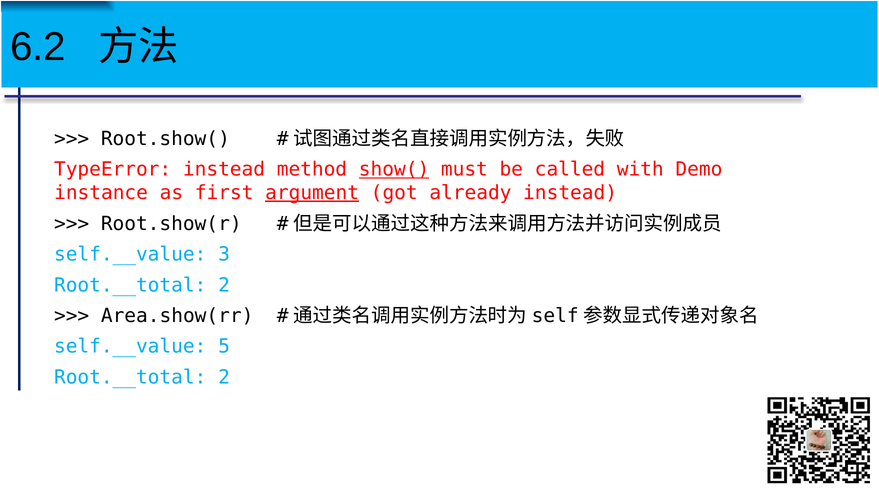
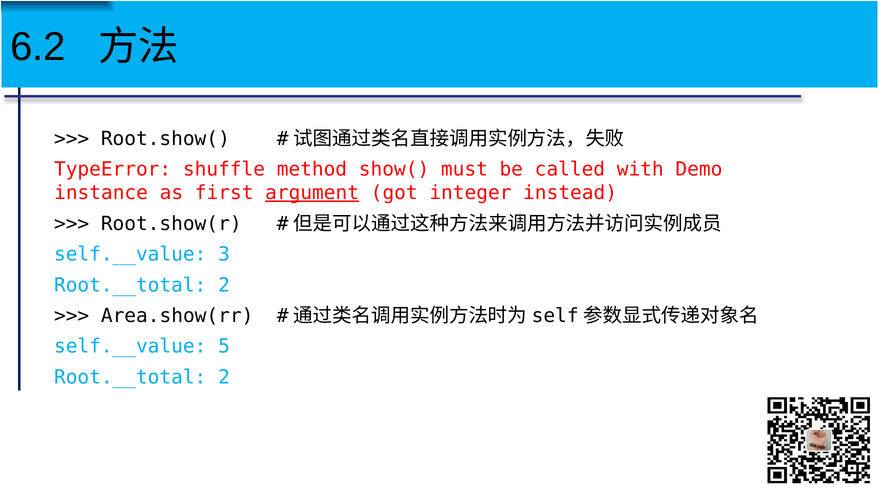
TypeError instead: instead -> shuffle (224, 170)
show( underline: present -> none (394, 170)
already: already -> integer (470, 193)
